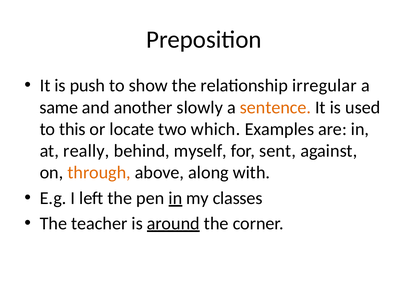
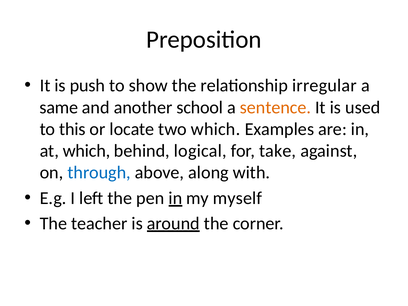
slowly: slowly -> school (200, 107)
at really: really -> which (87, 151)
myself: myself -> logical (200, 151)
sent: sent -> take (278, 151)
through colour: orange -> blue (99, 173)
classes: classes -> myself (237, 198)
